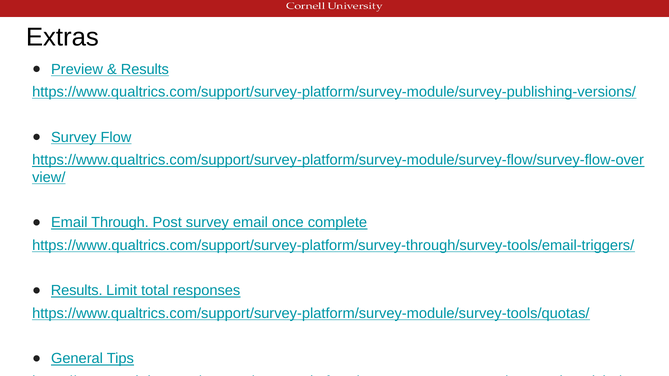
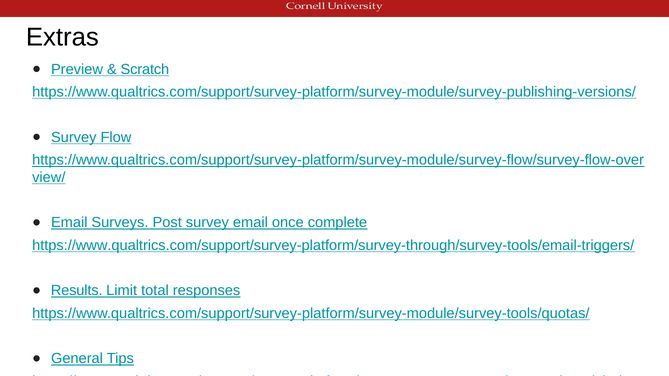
Results: Results -> Scratch (145, 69)
Through: Through -> Surveys (120, 223)
